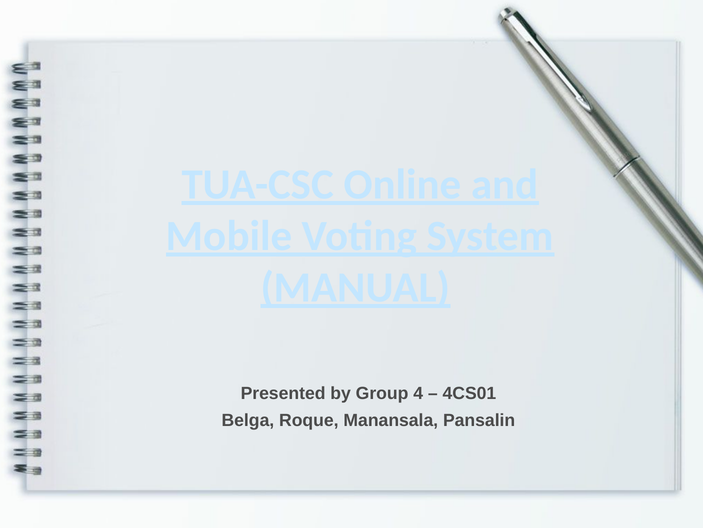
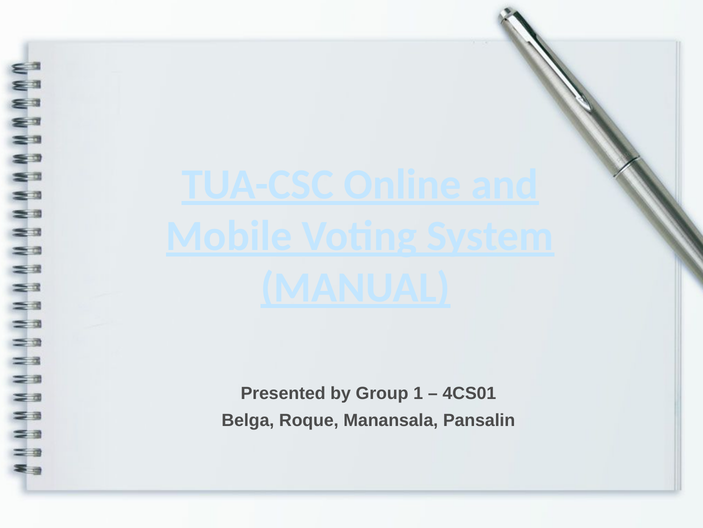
4: 4 -> 1 (418, 393)
